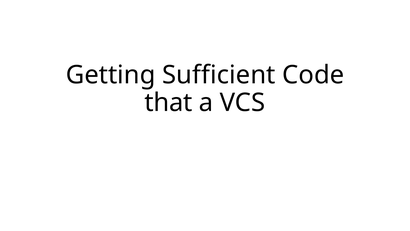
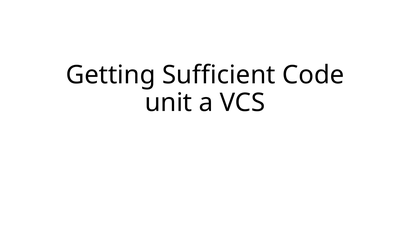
that: that -> unit (168, 102)
